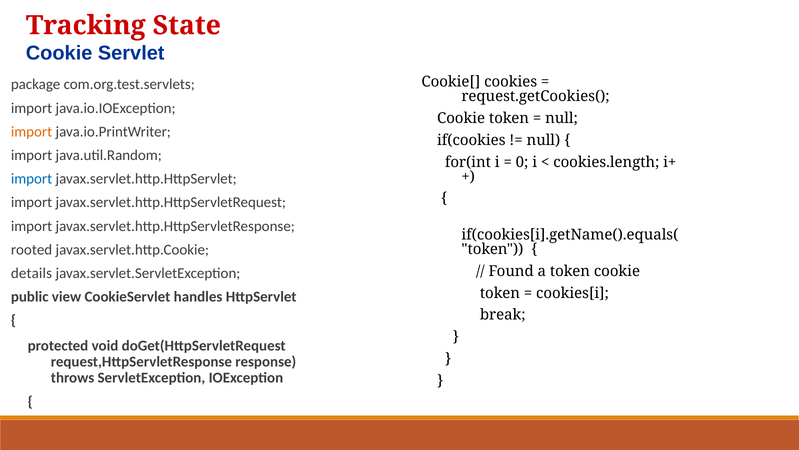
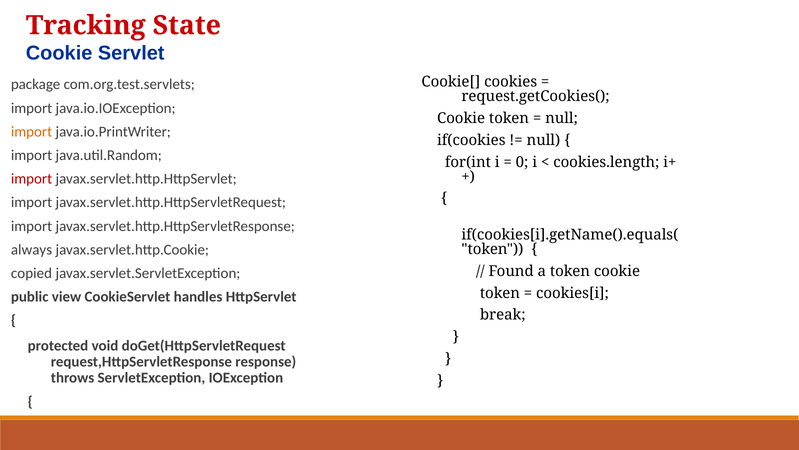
import colour: blue -> red (32, 179)
rooted: rooted -> always (32, 249)
details: details -> copied (31, 273)
